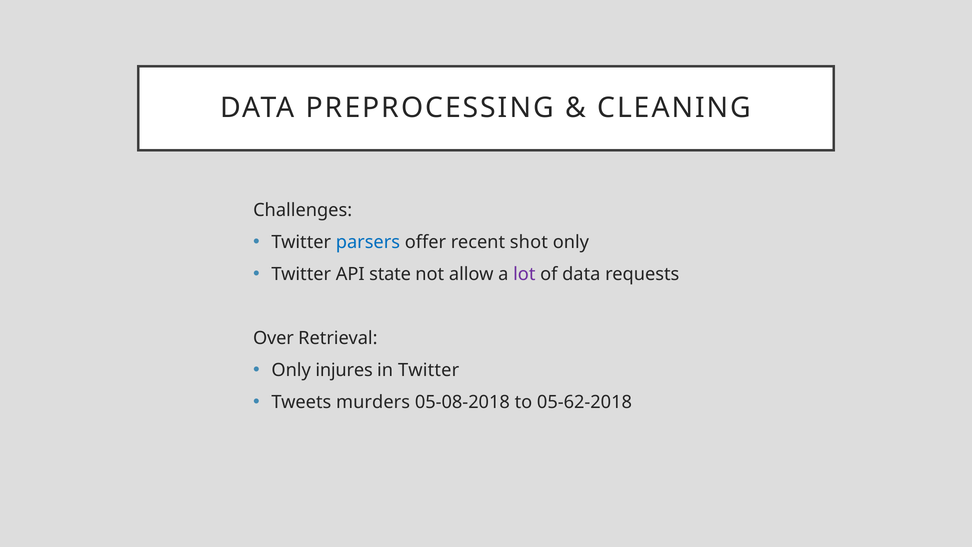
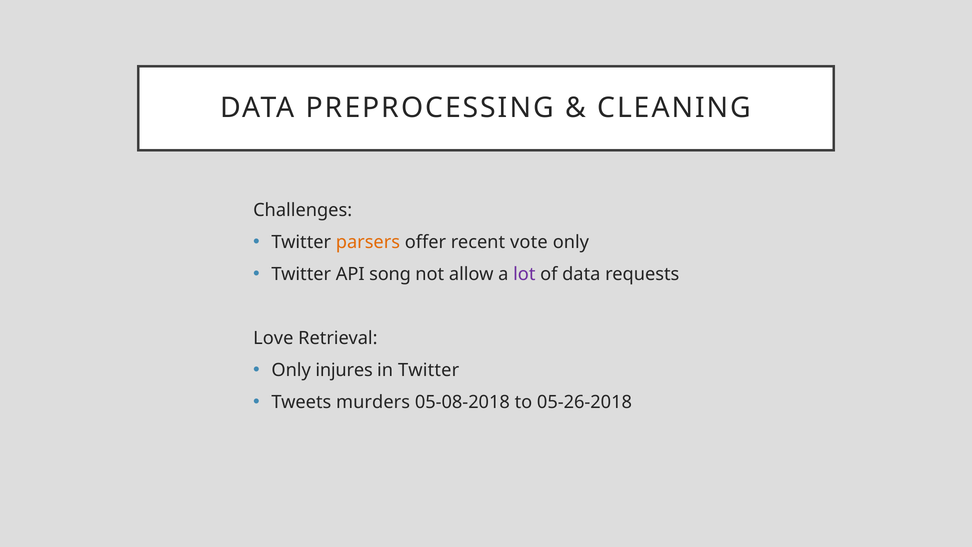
parsers colour: blue -> orange (368, 242)
shot: shot -> vote (529, 242)
state: state -> song (390, 274)
Over: Over -> Love (273, 338)
05-62-2018: 05-62-2018 -> 05-26-2018 (584, 402)
